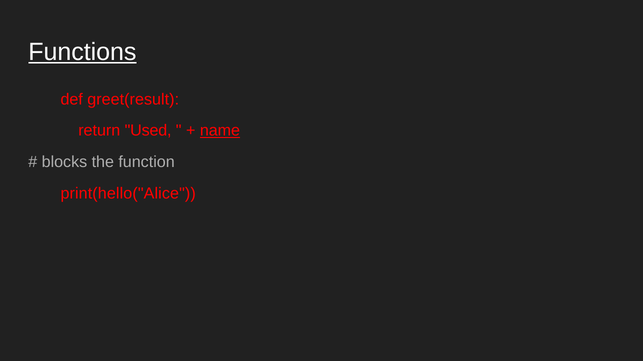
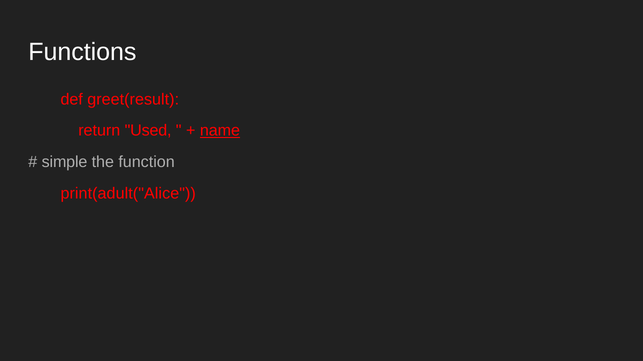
Functions underline: present -> none (82, 52)
blocks: blocks -> simple (65, 162)
print(hello("Alice: print(hello("Alice -> print(adult("Alice (128, 194)
